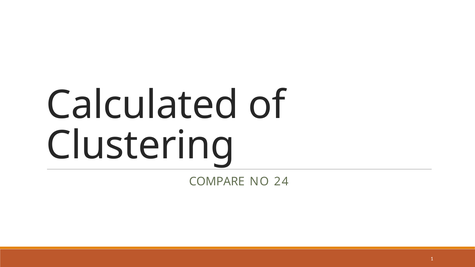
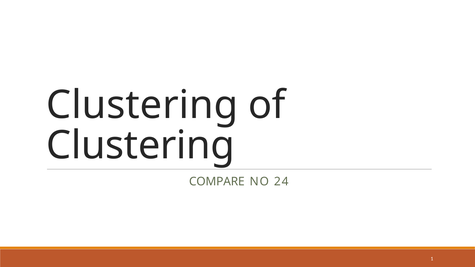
Calculated: Calculated -> Clustering (142, 105)
